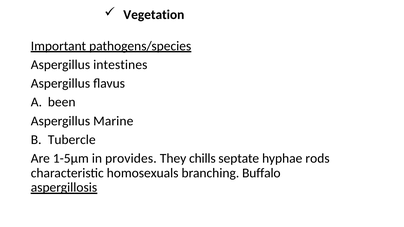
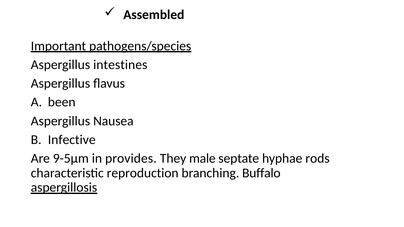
Vegetation: Vegetation -> Assembled (154, 15)
Marine: Marine -> Nausea (113, 121)
Tubercle: Tubercle -> Infective (72, 140)
1-5µm: 1-5µm -> 9-5µm (71, 159)
chills: chills -> male (202, 159)
homosexuals: homosexuals -> reproduction (143, 173)
